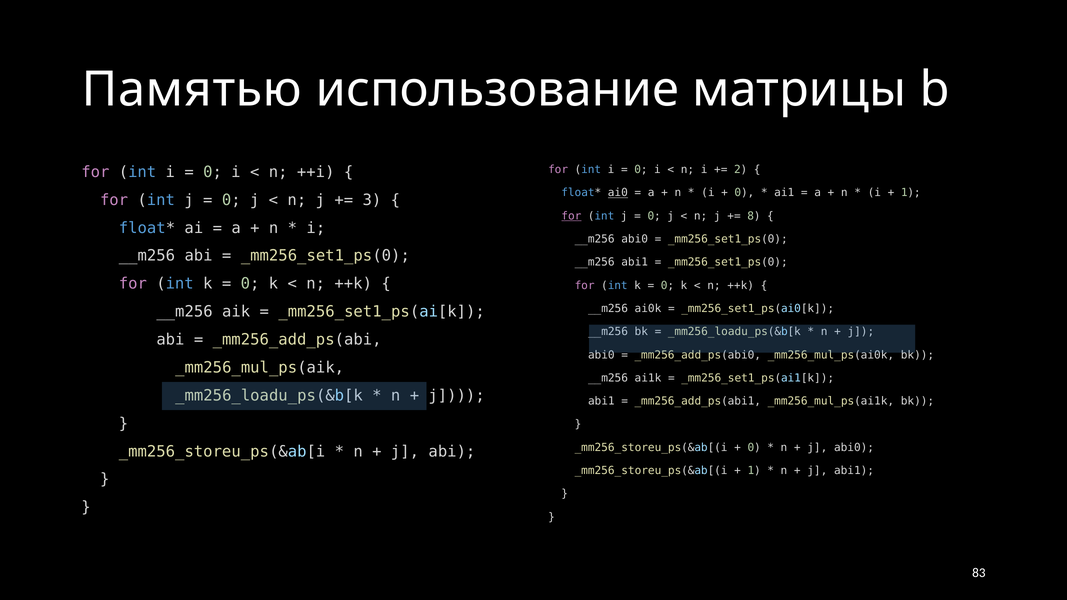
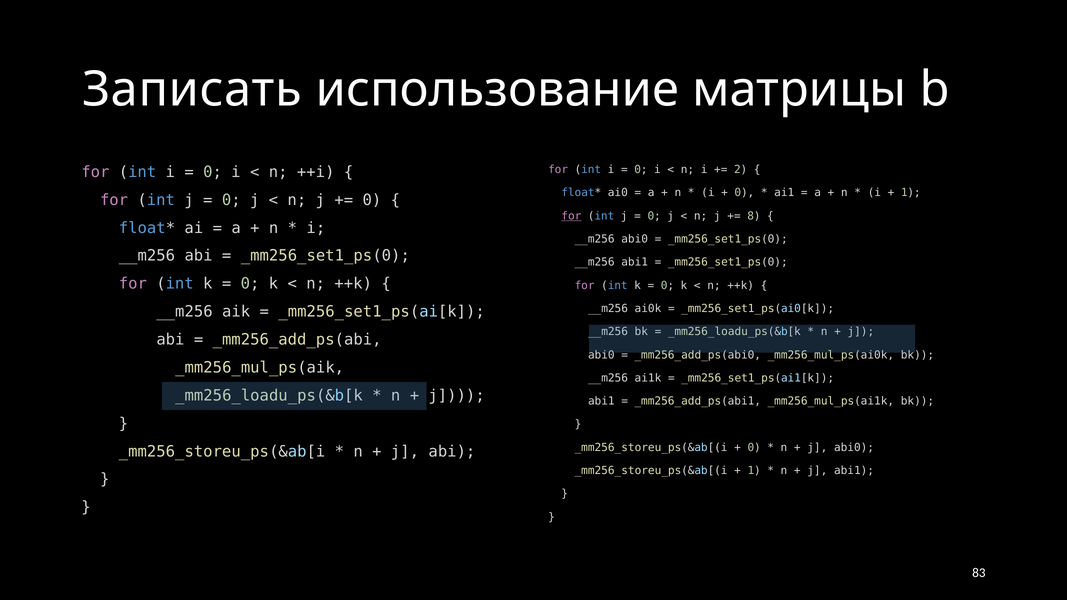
Памятью: Памятью -> Записать (192, 90)
ai0 underline: present -> none (618, 193)
3: 3 -> 0 (372, 200)
